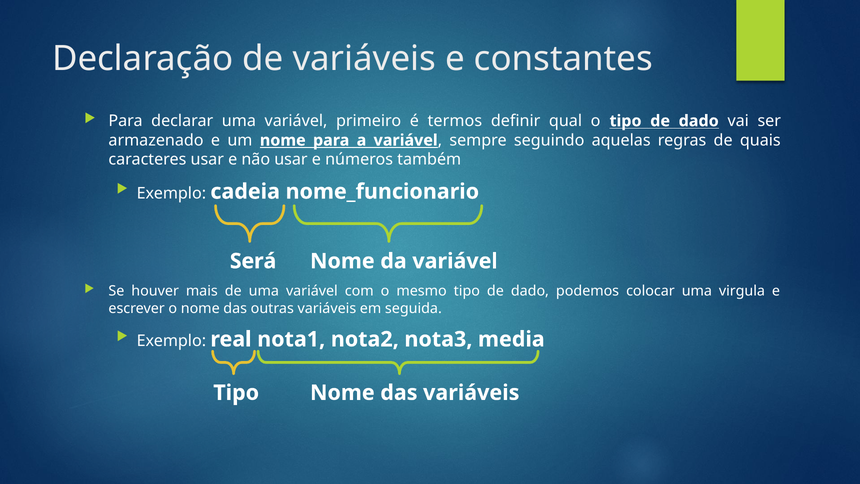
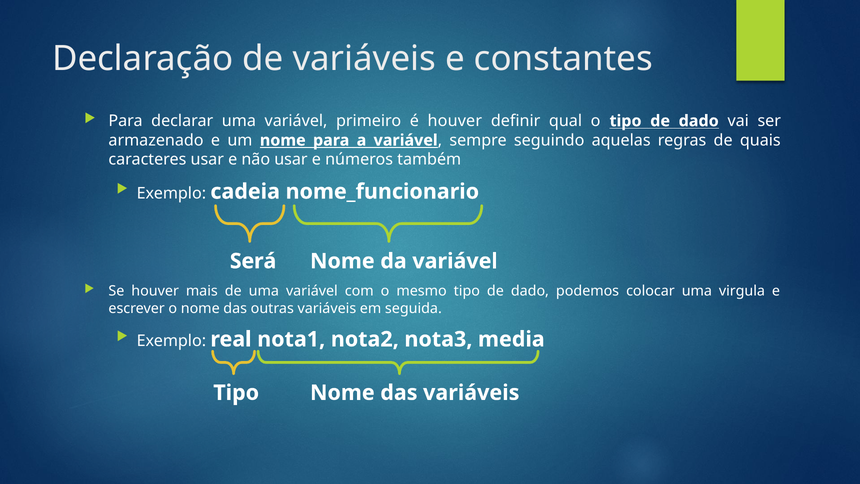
é termos: termos -> houver (455, 121)
